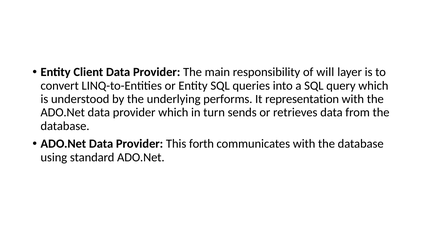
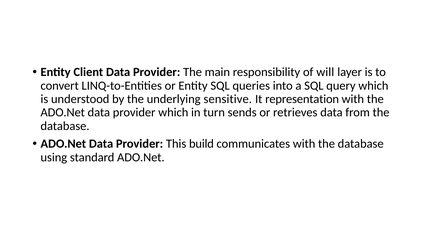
performs: performs -> sensitive (228, 99)
forth: forth -> build (201, 144)
